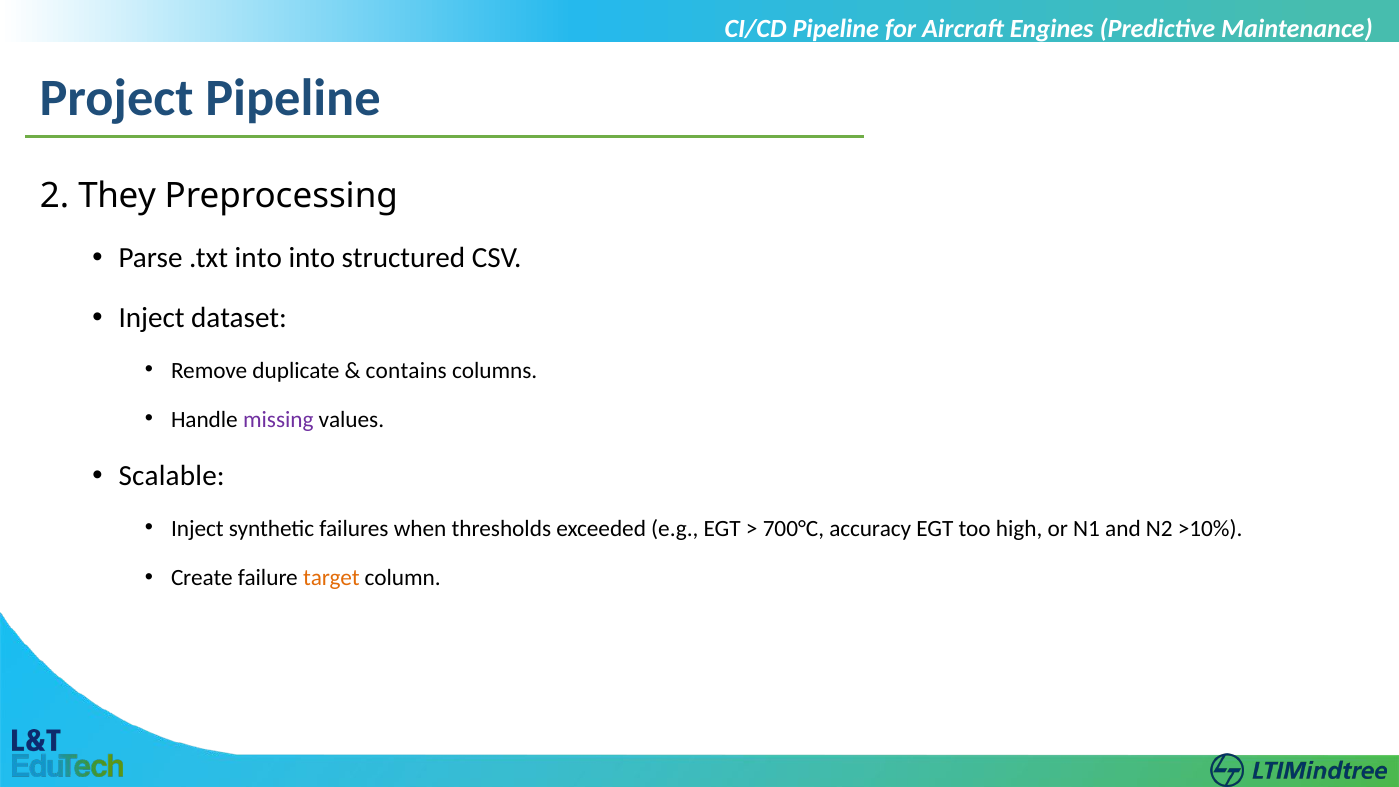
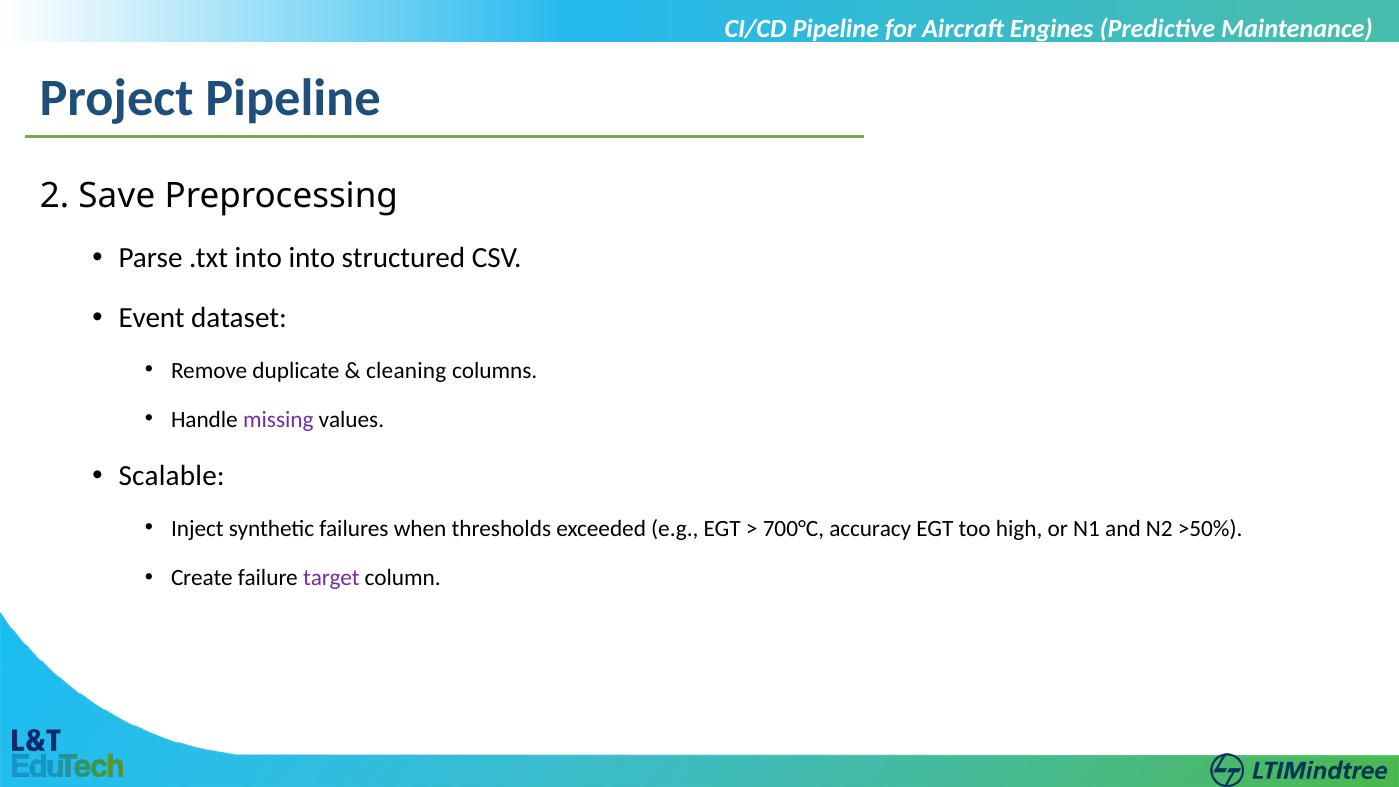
They: They -> Save (117, 196)
Inject: Inject -> Event (152, 318)
contains: contains -> cleaning (406, 370)
>10%: >10% -> >50% (1210, 528)
target colour: orange -> purple (331, 578)
